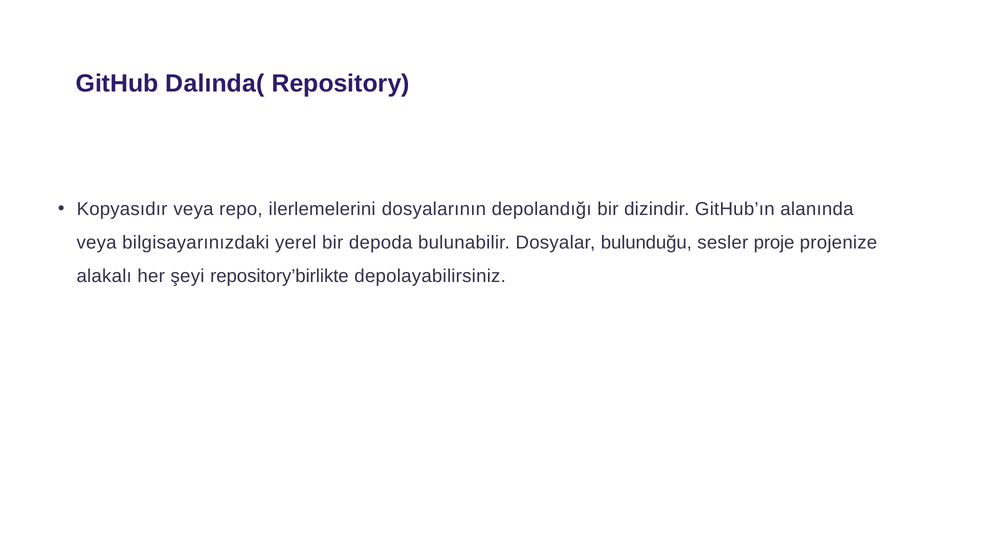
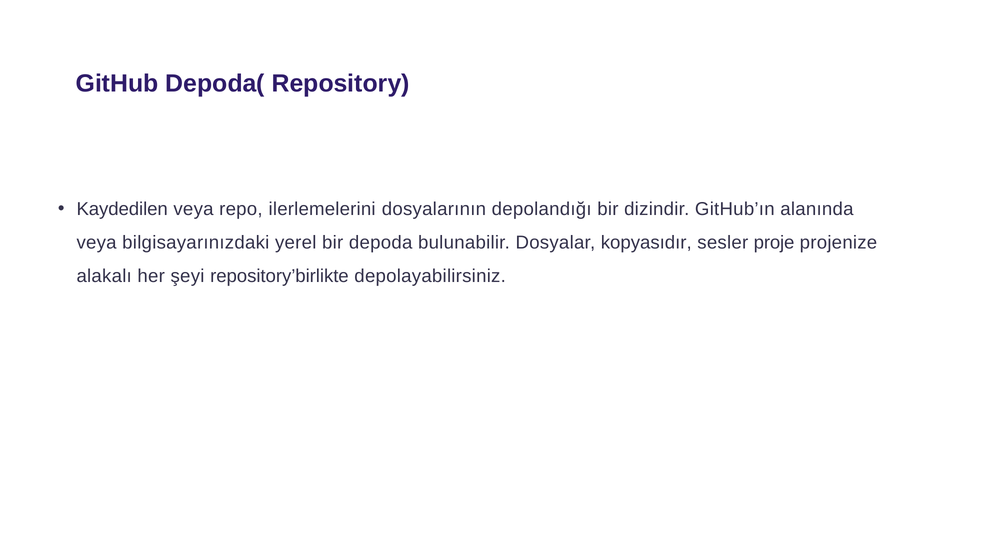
Dalında(: Dalında( -> Depoda( (215, 84)
Kopyasıdır: Kopyasıdır -> Kaydedilen (122, 209)
bulunduğu: bulunduğu -> kopyasıdır (646, 243)
